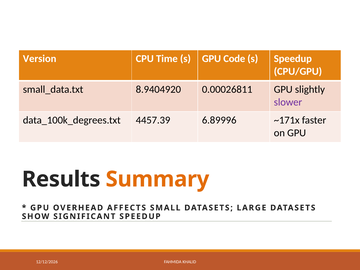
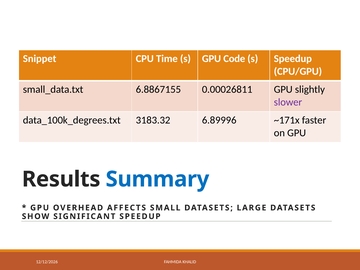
Version: Version -> Snippet (40, 59)
8.9404920: 8.9404920 -> 6.8867155 (158, 89)
4457.39: 4457.39 -> 3183.32 (153, 120)
Summary colour: orange -> blue (157, 179)
